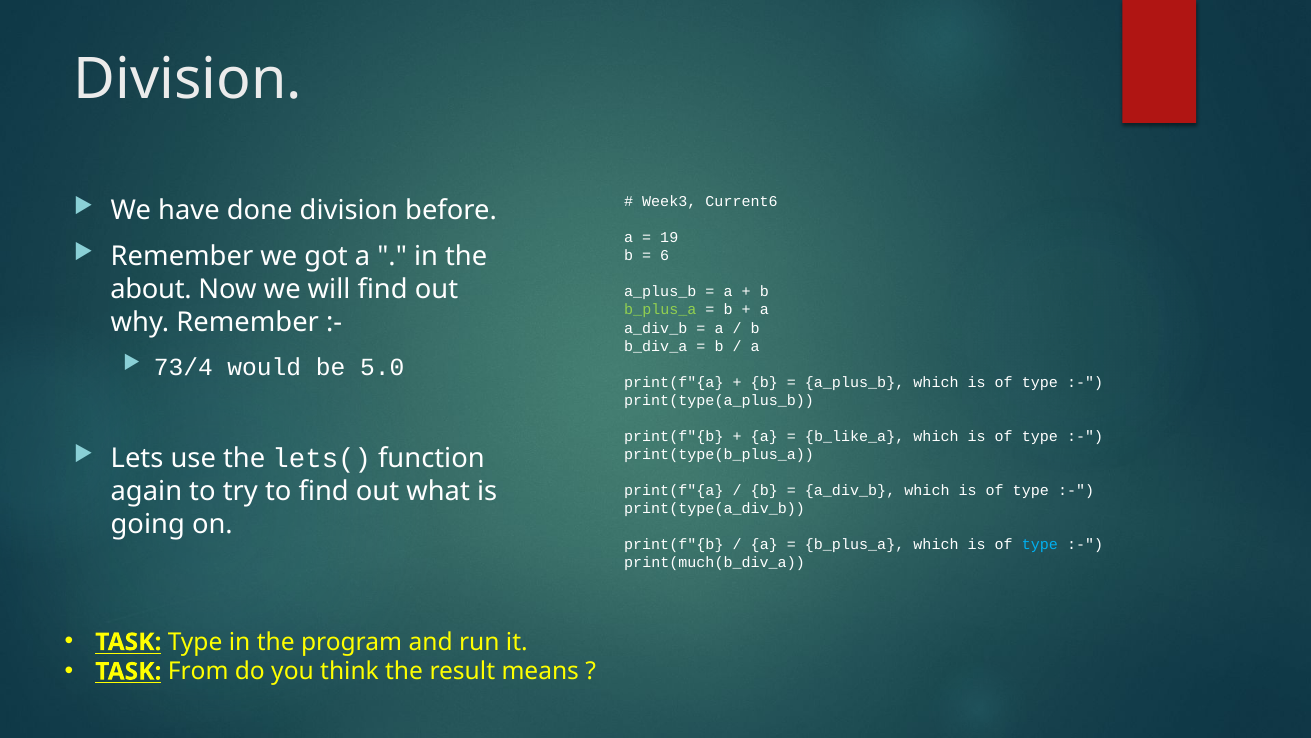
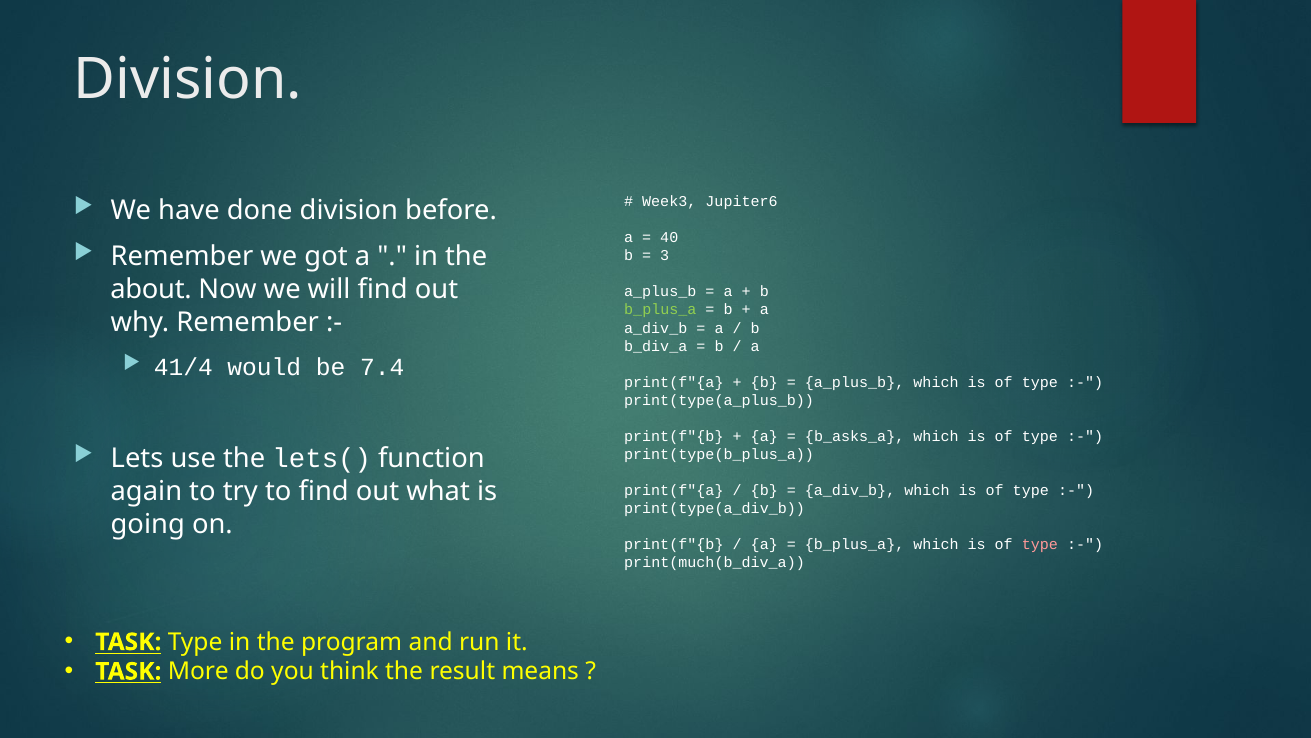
Current6: Current6 -> Jupiter6 (742, 202)
19: 19 -> 40 (669, 238)
6: 6 -> 3 (665, 256)
73/4: 73/4 -> 41/4 (183, 367)
5.0: 5.0 -> 7.4 (382, 367)
b_like_a: b_like_a -> b_asks_a (855, 436)
type colour: light blue -> pink (1040, 544)
From: From -> More (198, 671)
